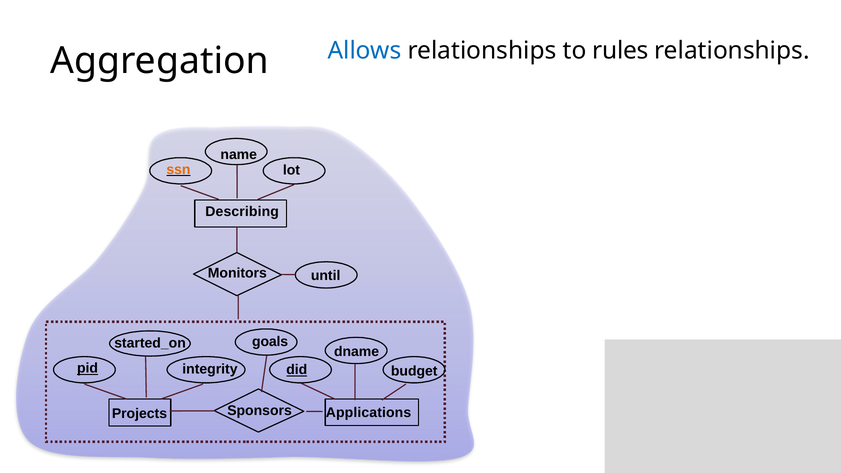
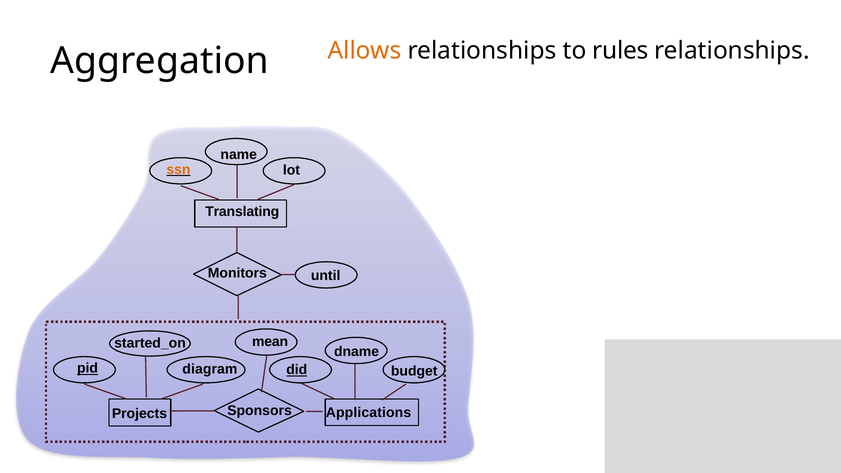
Allows colour: blue -> orange (365, 51)
Describing: Describing -> Translating (242, 212)
goals: goals -> mean (270, 341)
integrity: integrity -> diagram (210, 369)
